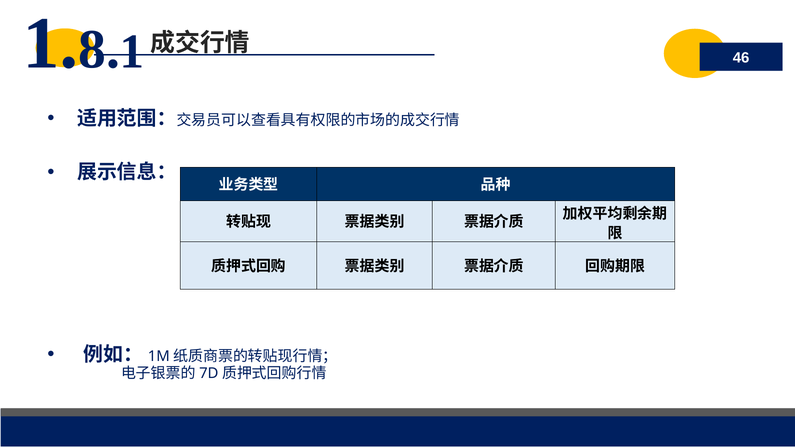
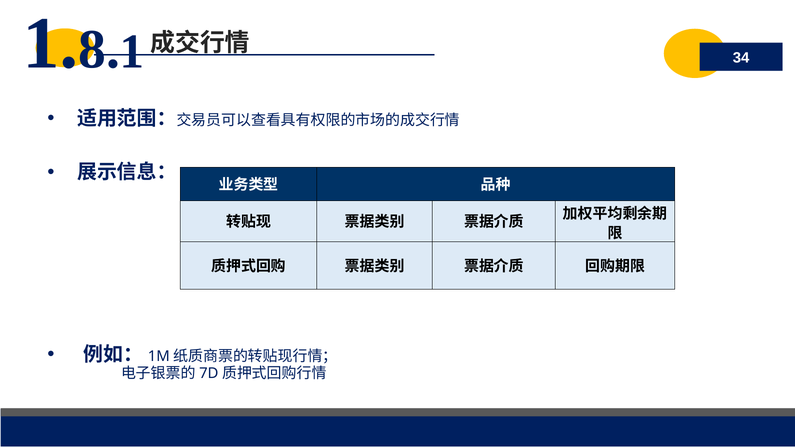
46: 46 -> 34 (741, 58)
